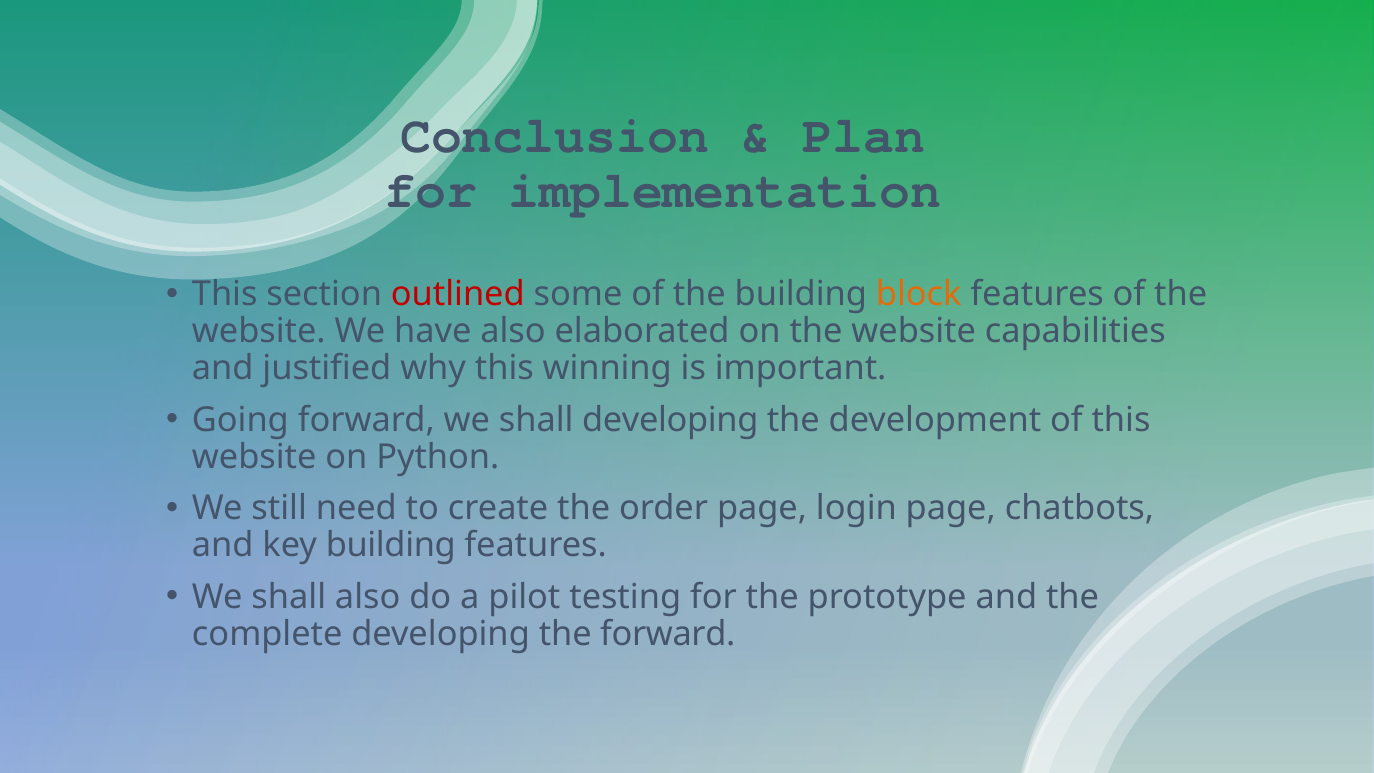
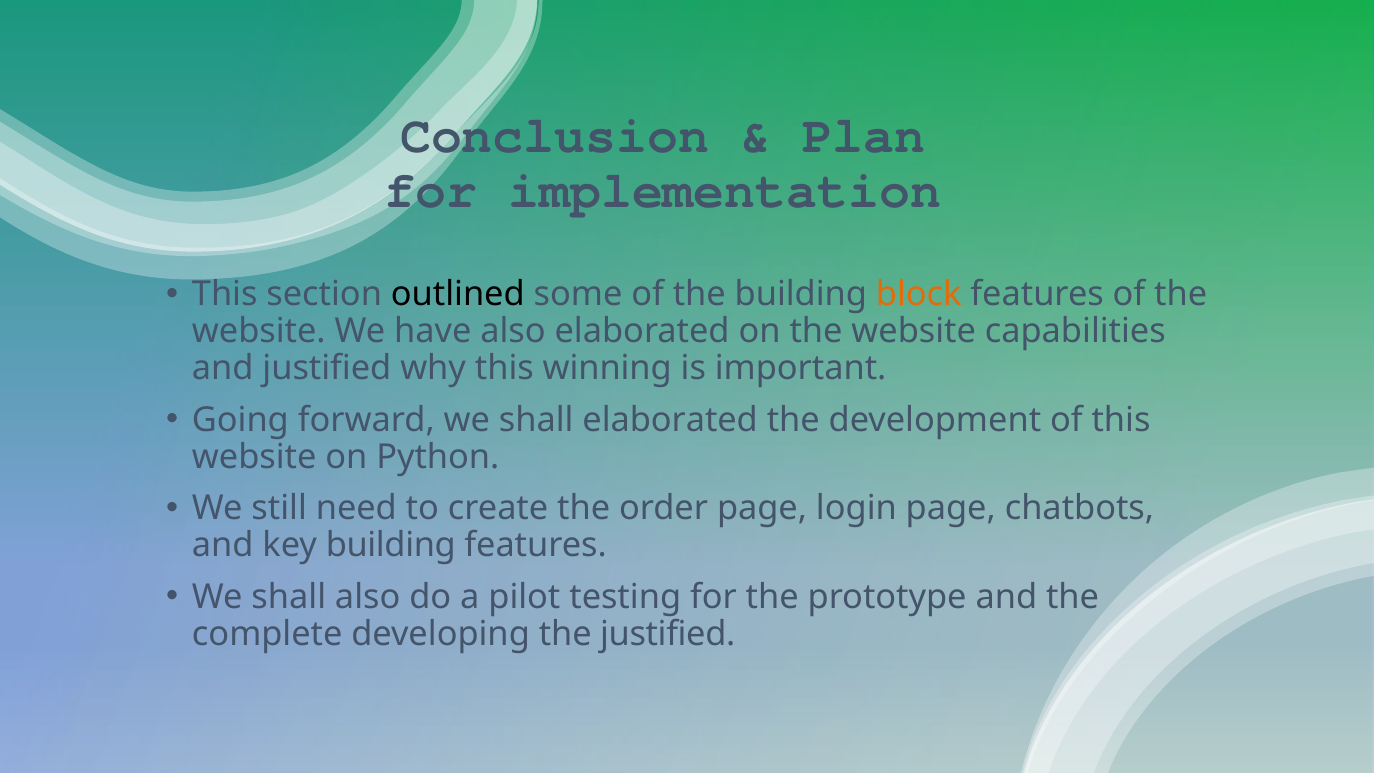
outlined colour: red -> black (458, 294)
shall developing: developing -> elaborated (670, 420)
the forward: forward -> justified (668, 634)
